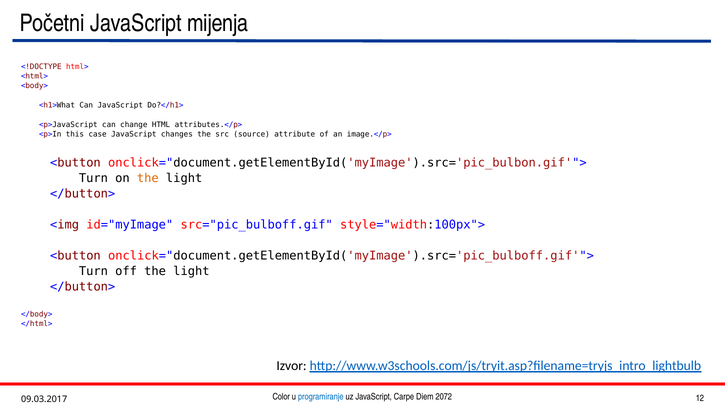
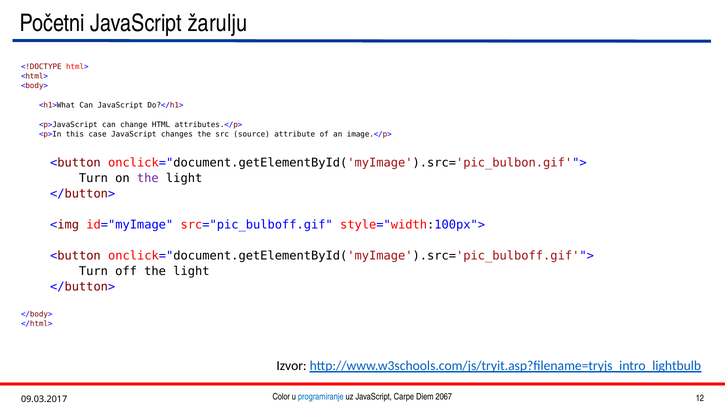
mijenja: mijenja -> žarulju (218, 23)
the colour: orange -> purple (148, 178)
2072: 2072 -> 2067 (444, 397)
